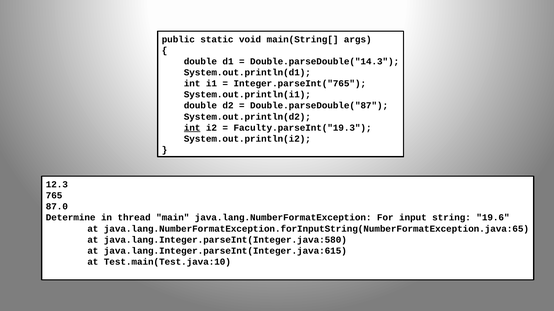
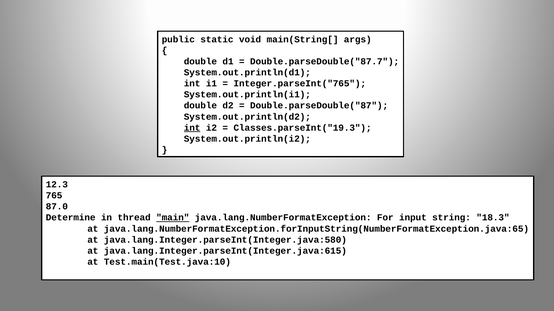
Double.parseDouble("14.3: Double.parseDouble("14.3 -> Double.parseDouble("87.7 (325, 62)
Faculty.parseInt("19.3: Faculty.parseInt("19.3 -> Classes.parseInt("19.3 (303, 128)
main underline: none -> present (173, 218)
19.6: 19.6 -> 18.3 (493, 218)
